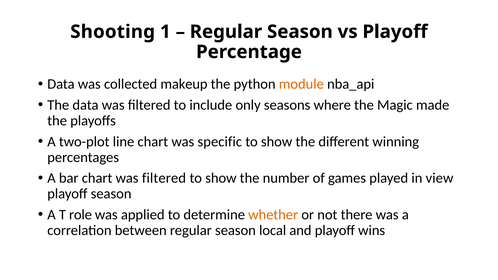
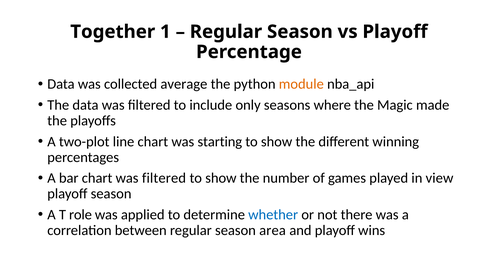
Shooting: Shooting -> Together (113, 32)
makeup: makeup -> average (184, 84)
specific: specific -> starting (220, 142)
whether colour: orange -> blue (273, 215)
local: local -> area (273, 230)
